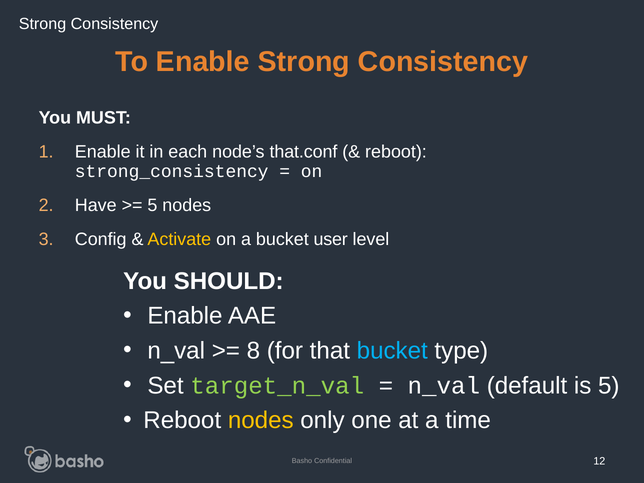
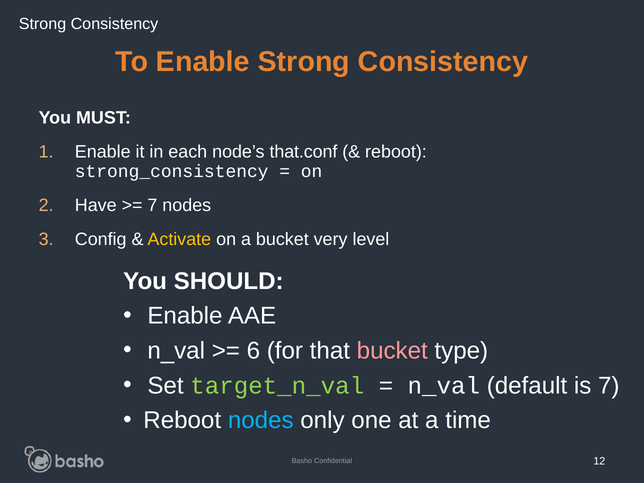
5: 5 -> 7 (152, 205)
user: user -> very (331, 239)
8: 8 -> 6 (253, 351)
bucket colour: light blue -> pink (392, 351)
is 5: 5 -> 7 (609, 386)
nodes colour: yellow -> light blue (261, 420)
